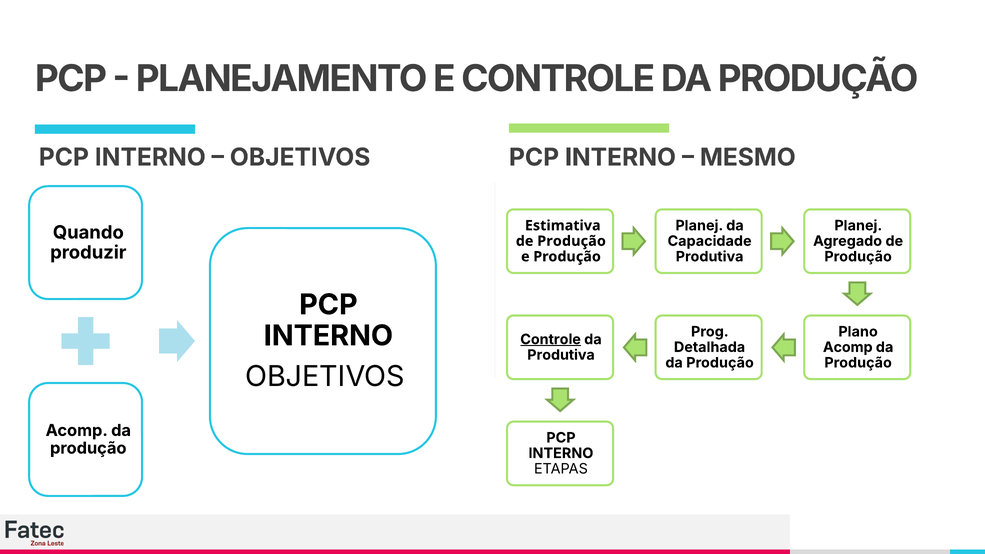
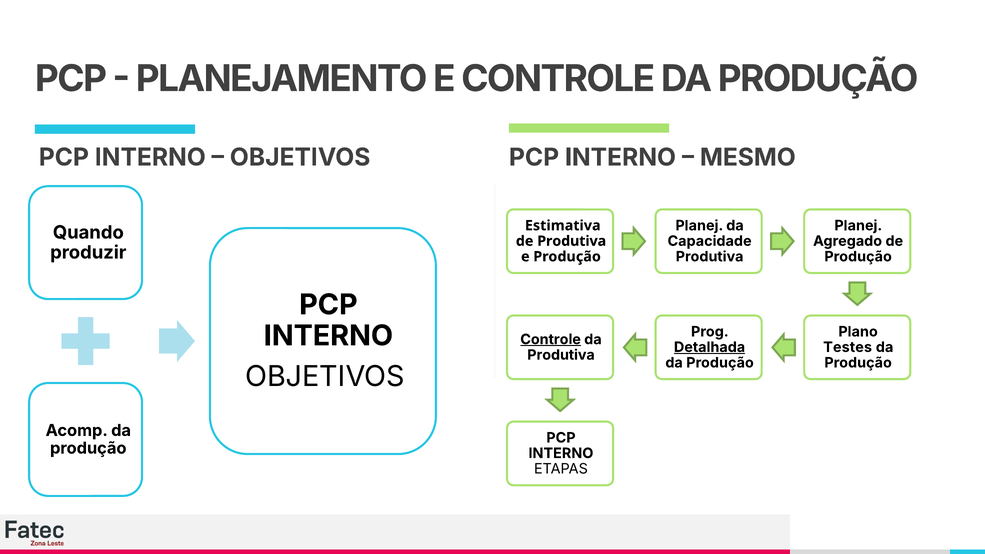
Produção: Produção -> Produtiva (572, 241)
Detalhada underline: none -> present (710, 347)
Acomp: Acomp -> Testes (848, 347)
